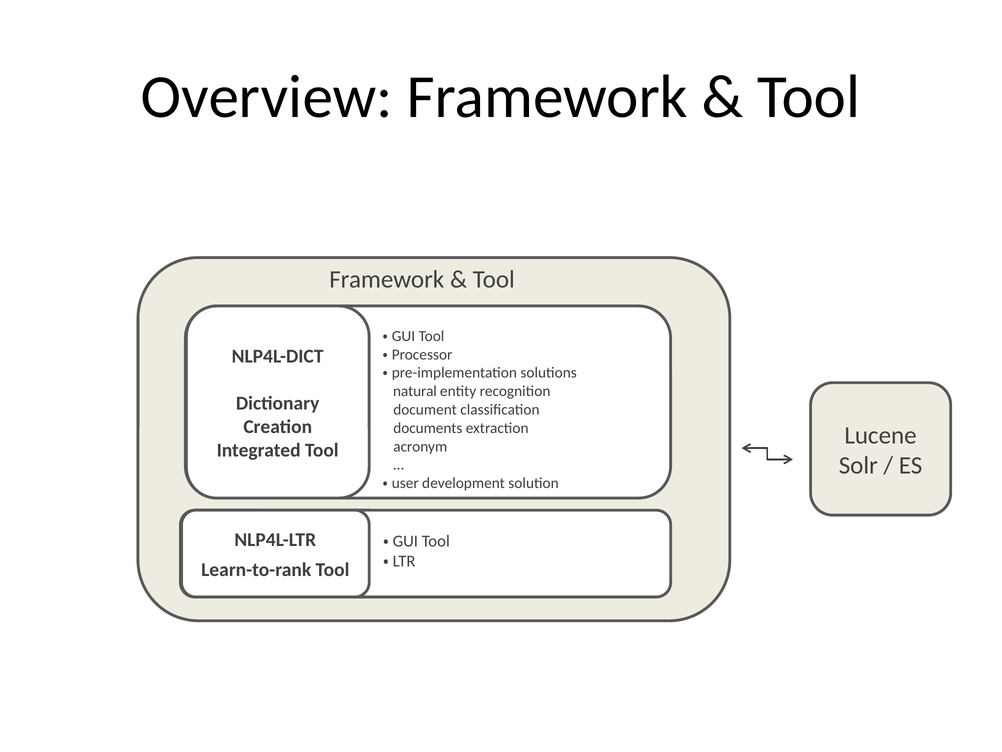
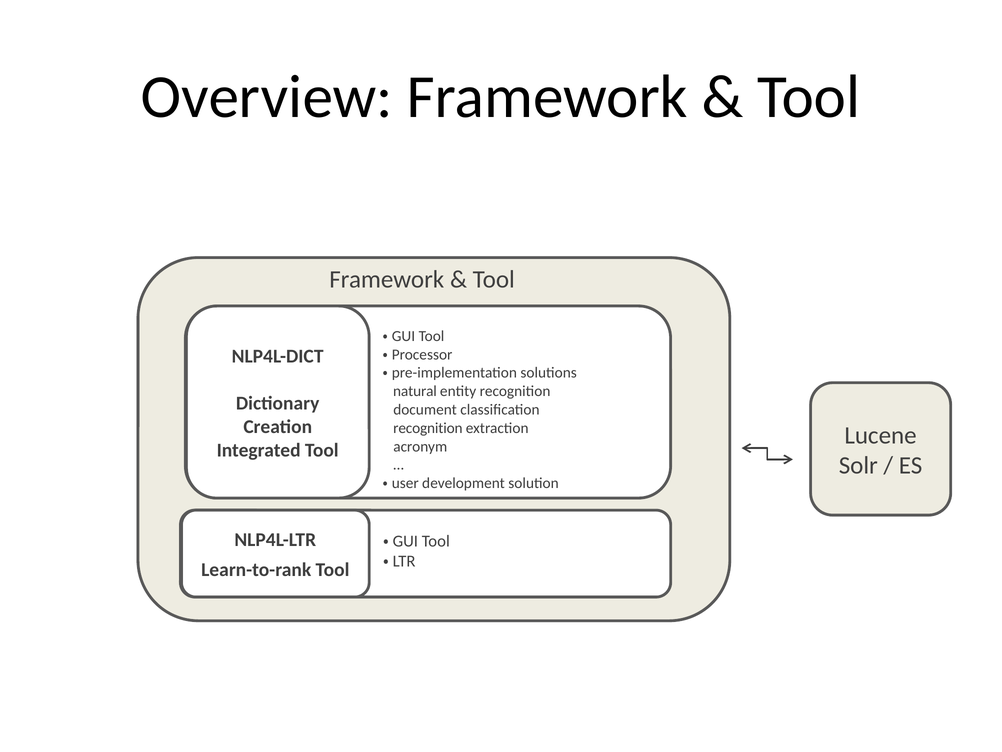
documents: documents -> recognition (428, 428)
